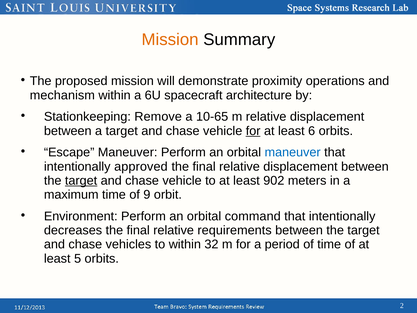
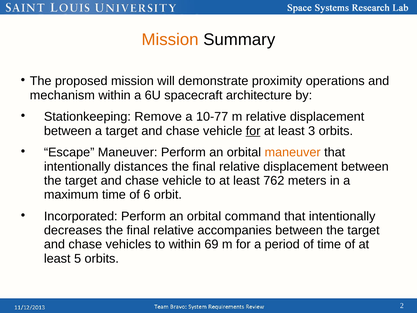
10-65: 10-65 -> 10-77 (212, 117)
6: 6 -> 3 (312, 131)
maneuver colour: blue -> orange (293, 152)
approved: approved -> distances (141, 167)
target underline: present -> none (81, 181)
902: 902 -> 762 (274, 181)
9: 9 -> 6 (147, 195)
Environment: Environment -> Incorporated (81, 216)
requirements: requirements -> accompanies (235, 230)
32: 32 -> 69 (211, 244)
